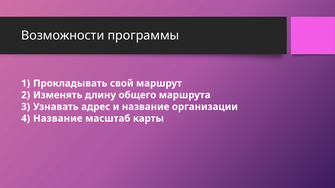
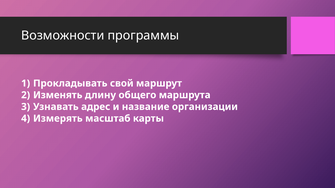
Название: Название -> Измерять (58, 119)
